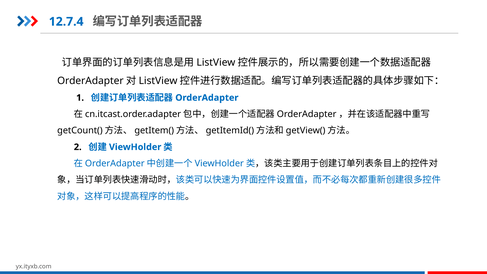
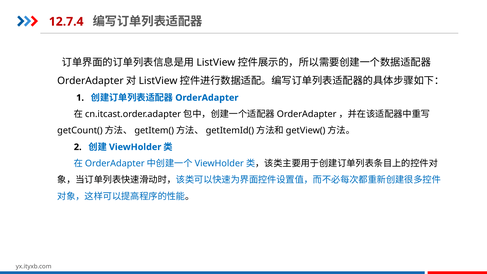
12.7.4 colour: blue -> red (66, 22)
